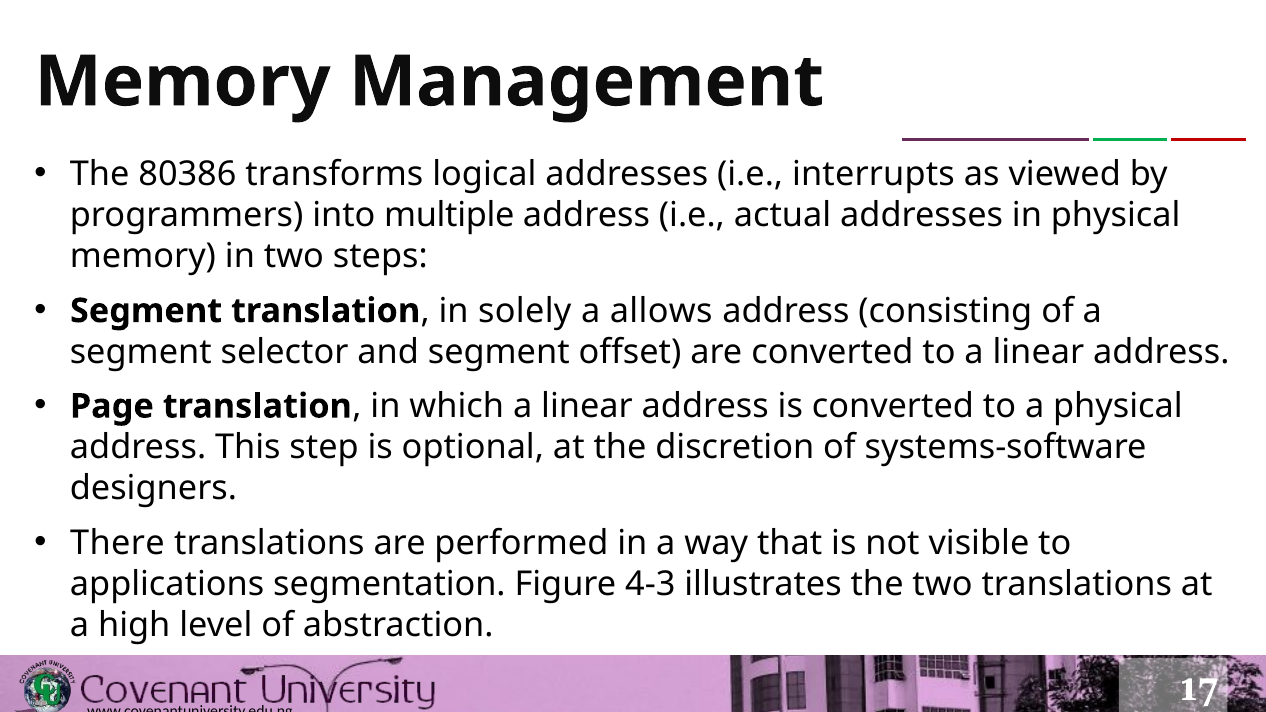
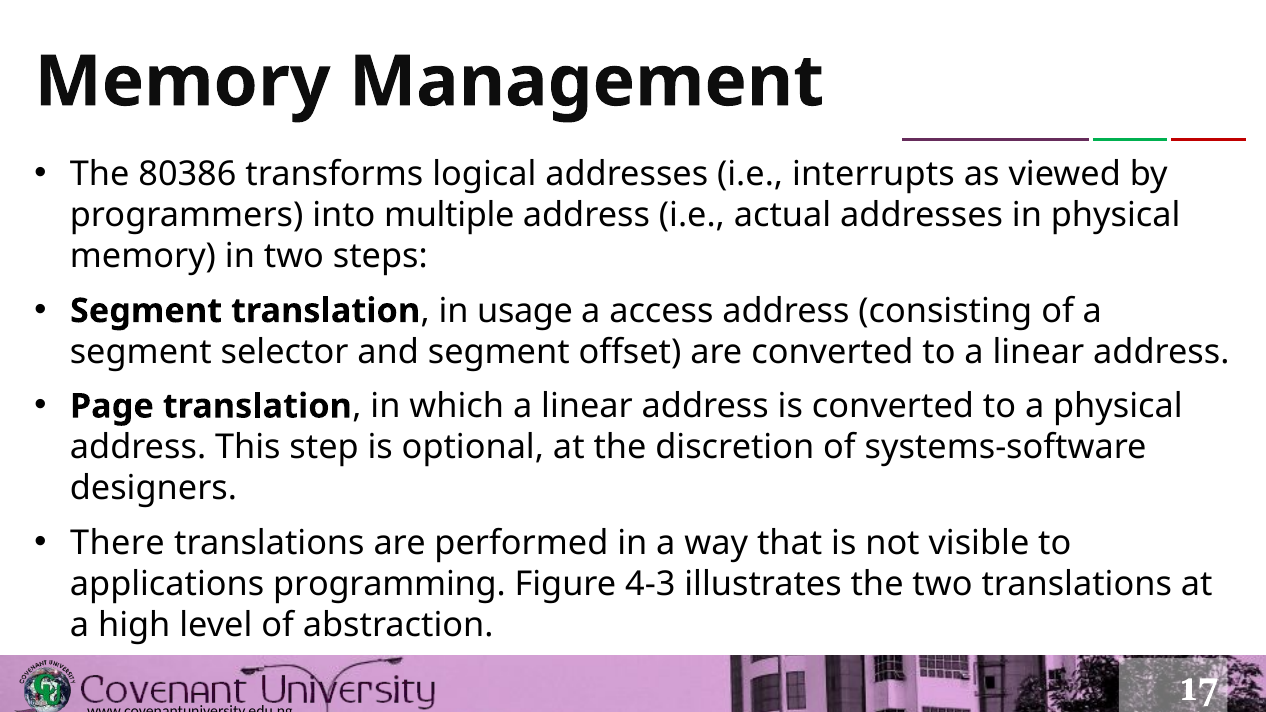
solely: solely -> usage (525, 311)
allows: allows -> access (661, 311)
segmentation: segmentation -> programming (389, 584)
